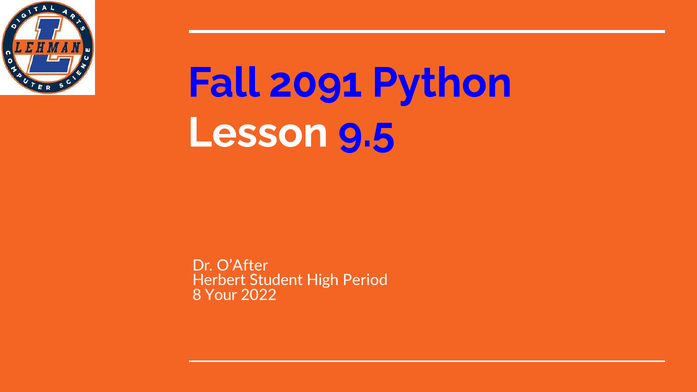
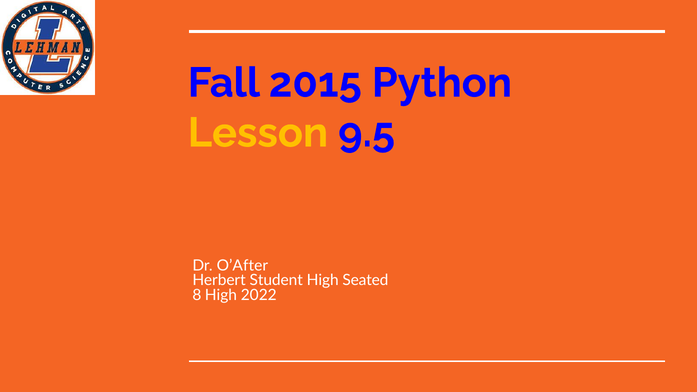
2091: 2091 -> 2015 (315, 83)
Lesson colour: white -> yellow (258, 133)
Period: Period -> Seated (365, 280)
8 Your: Your -> High (221, 295)
